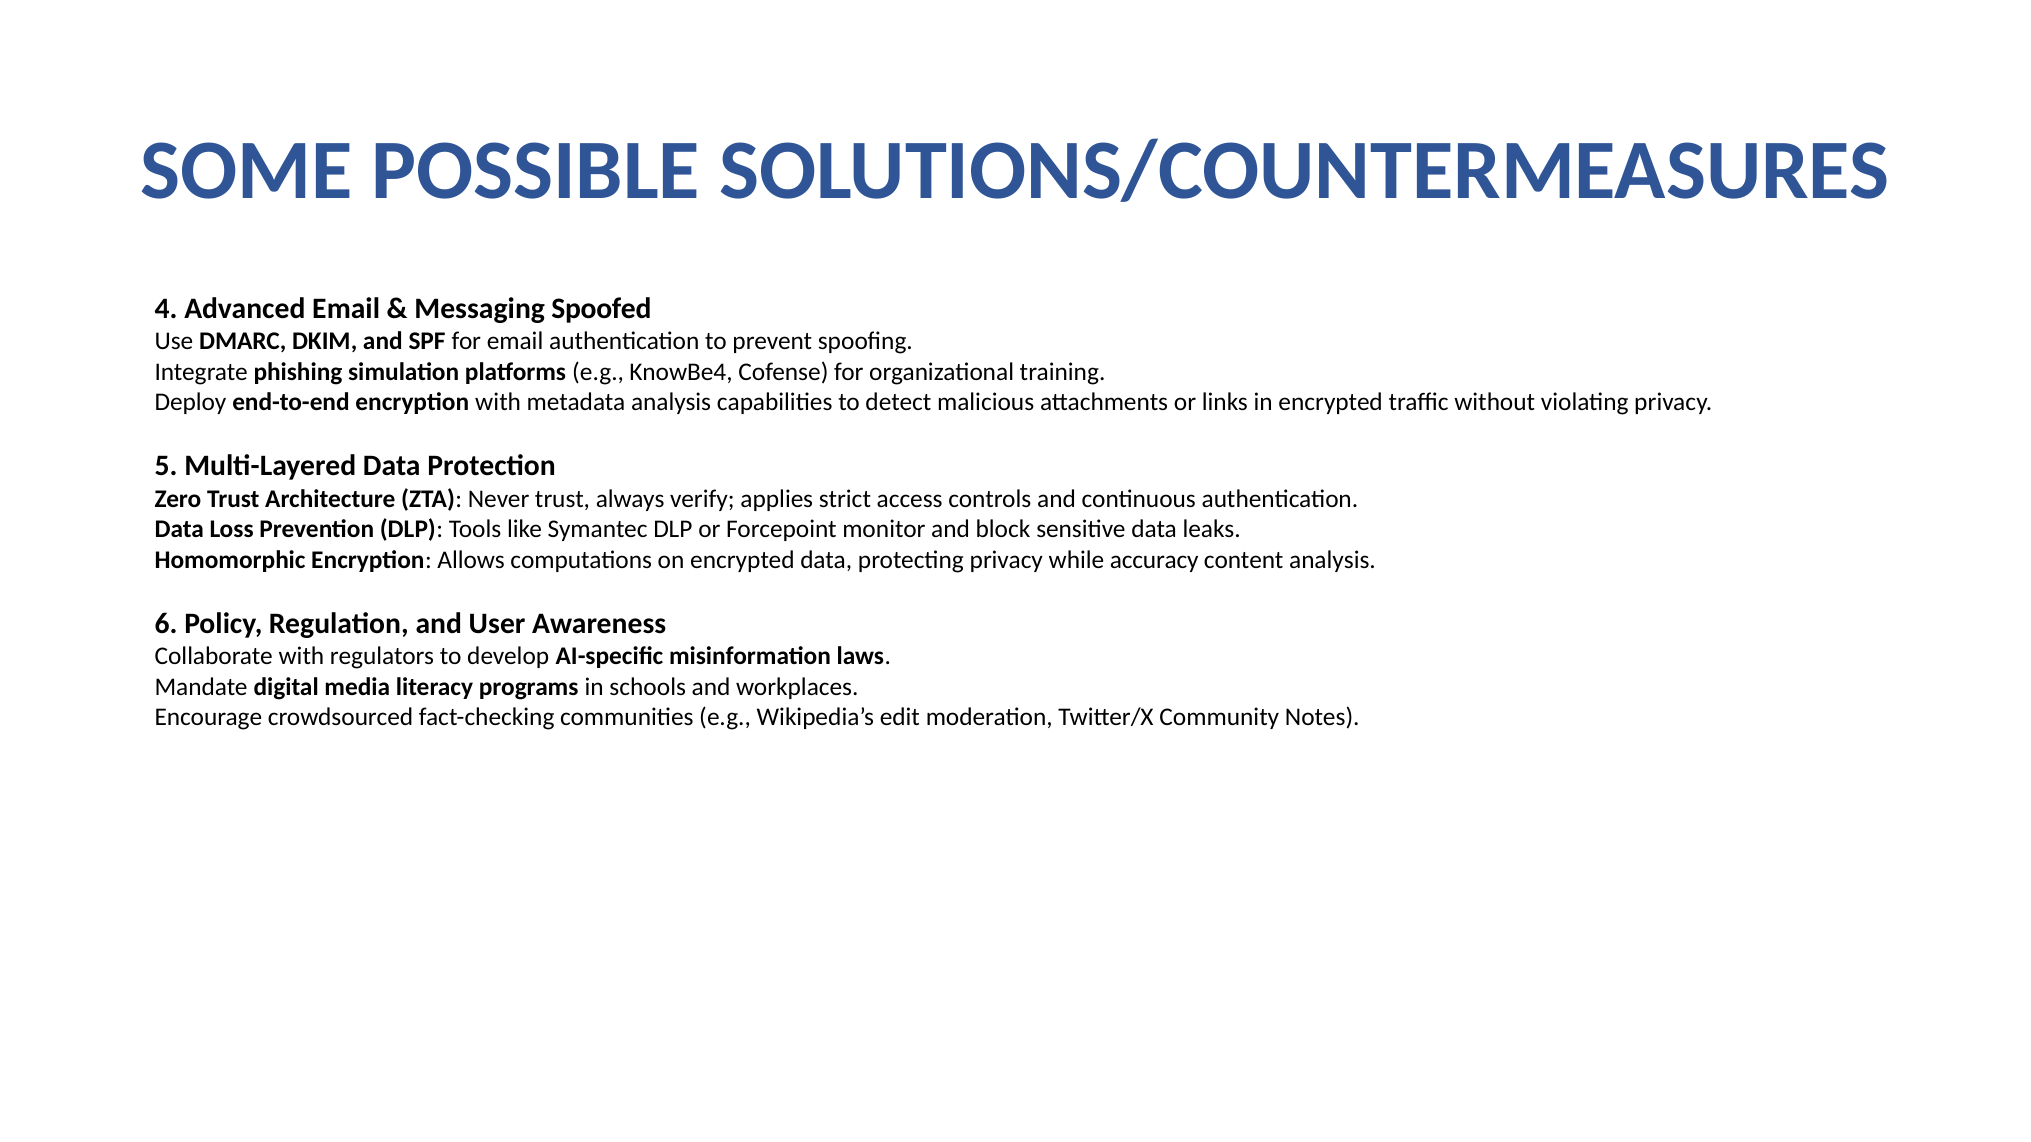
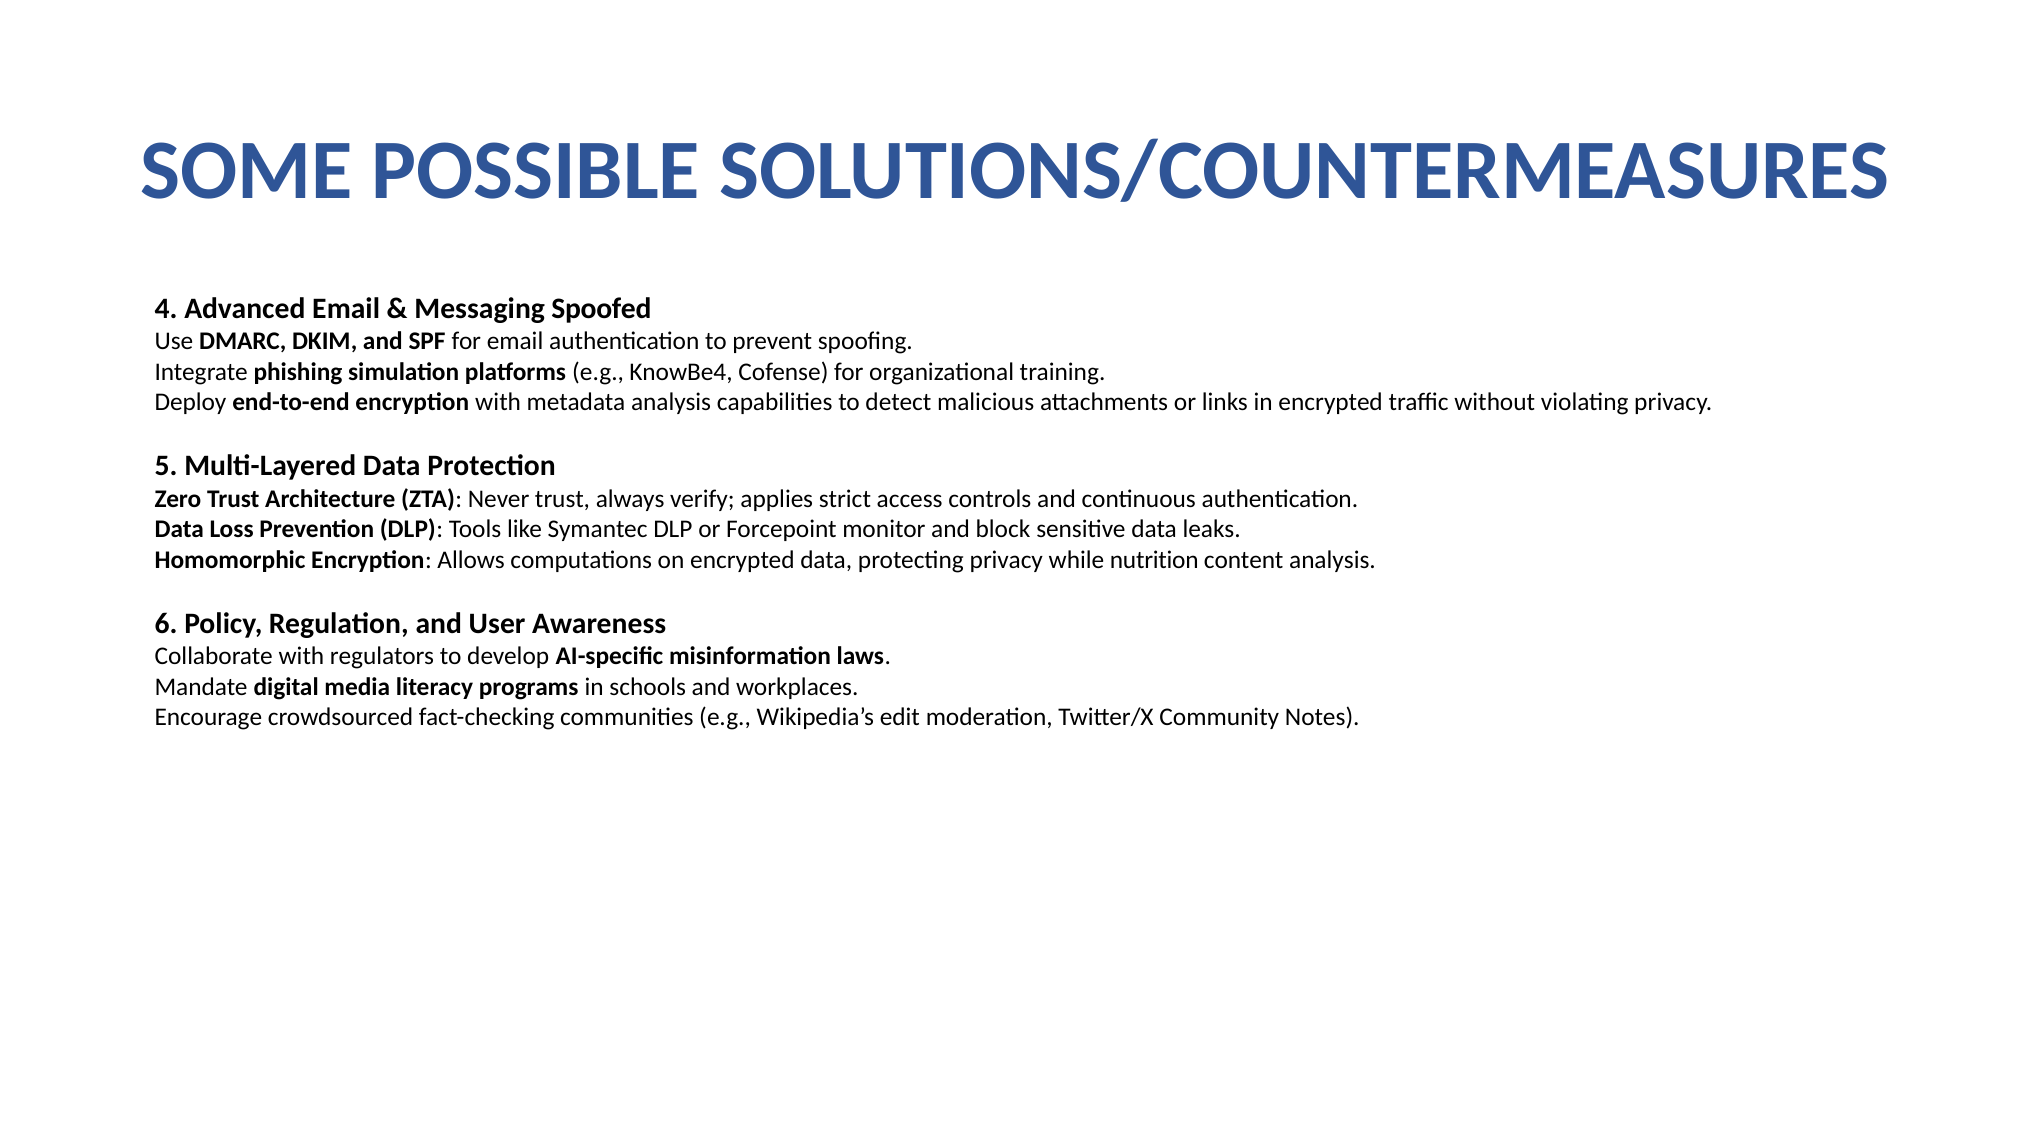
accuracy: accuracy -> nutrition (1154, 560)
